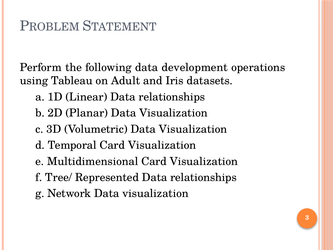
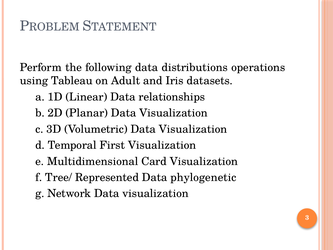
development: development -> distributions (195, 67)
Temporal Card: Card -> First (112, 145)
relationships: relationships -> phylogenetic (203, 177)
